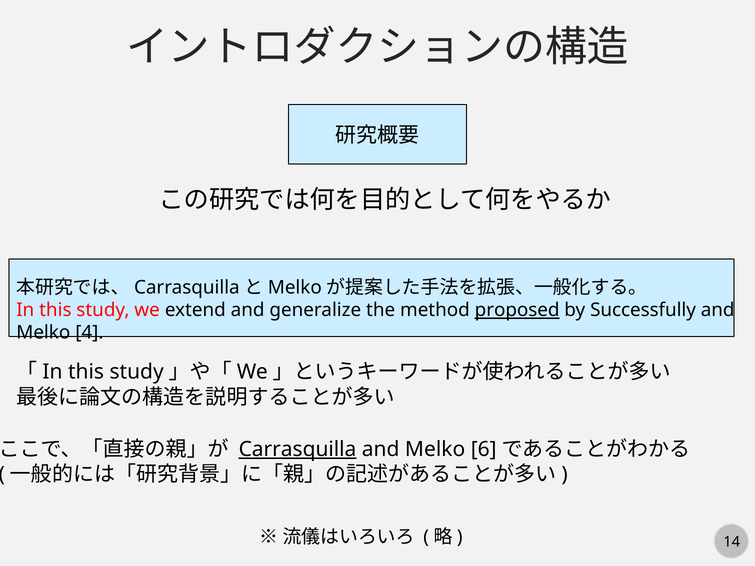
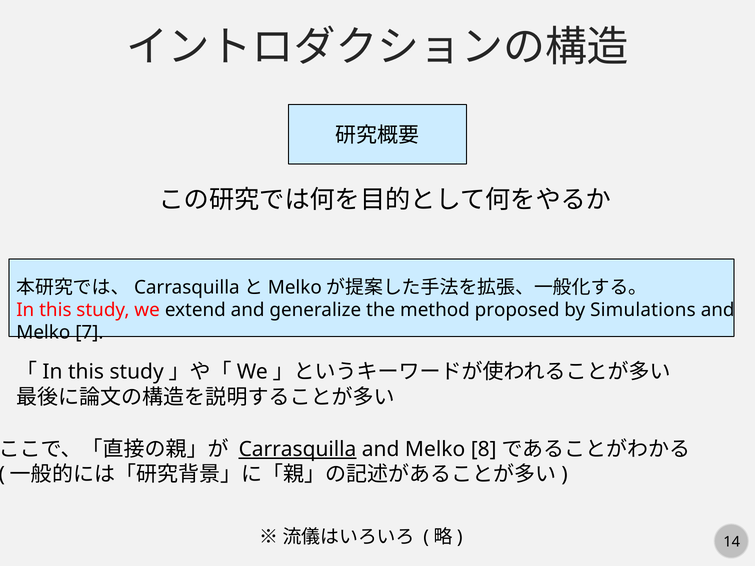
proposed underline: present -> none (517, 310)
Successfully: Successfully -> Simulations (643, 310)
4: 4 -> 7 (89, 333)
6: 6 -> 8 (484, 450)
